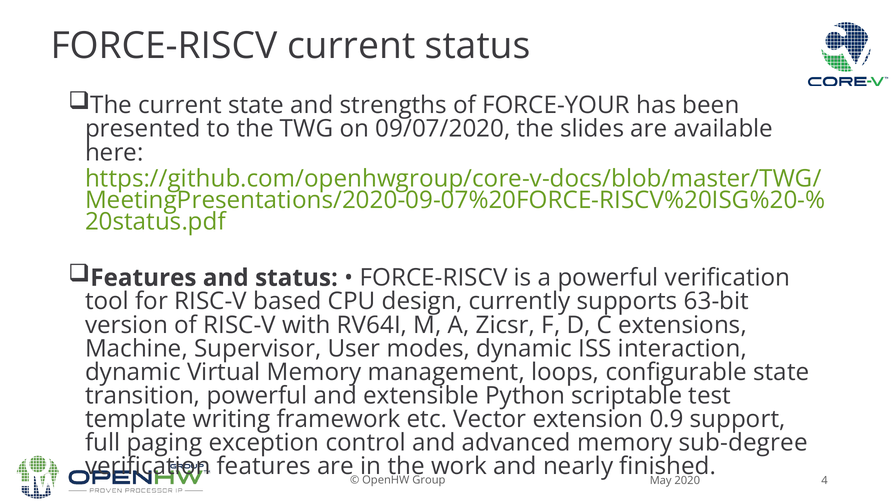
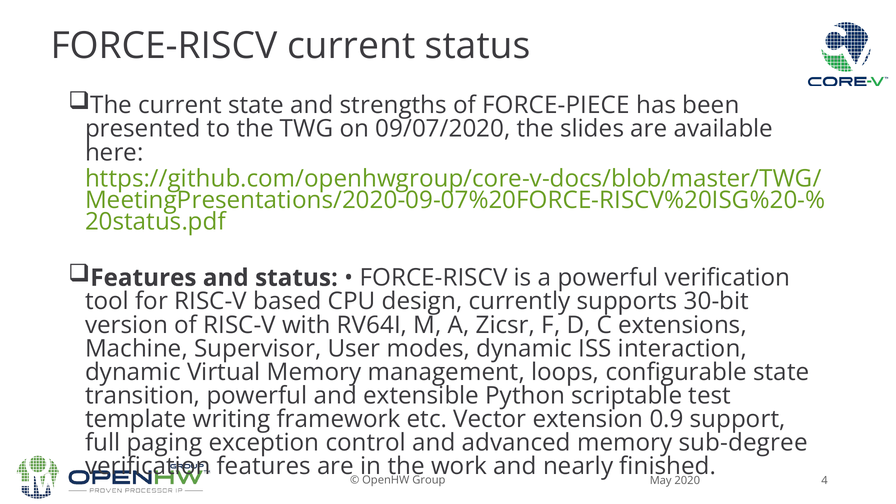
FORCE-YOUR: FORCE-YOUR -> FORCE-PIECE (556, 105)
63-bit: 63-bit -> 30-bit (716, 301)
